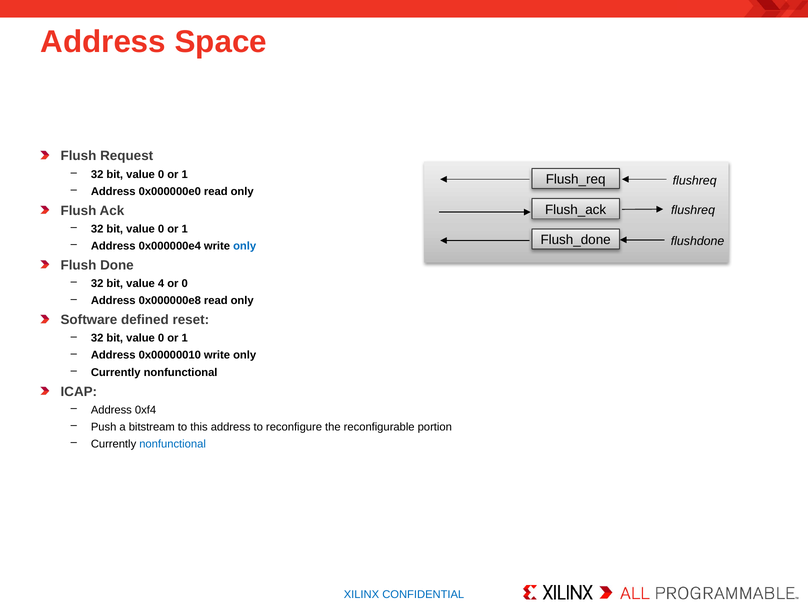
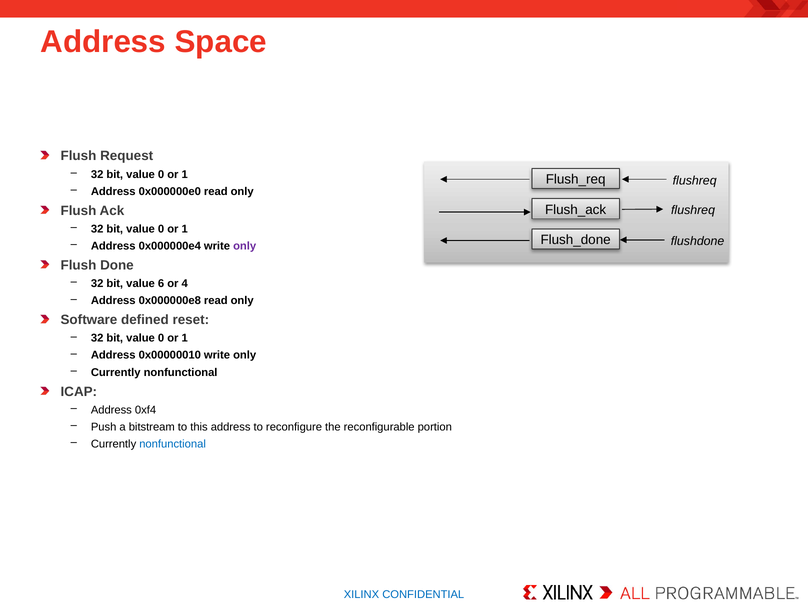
only colour: blue -> purple (245, 246)
4: 4 -> 6 (161, 284)
or 0: 0 -> 4 (185, 284)
